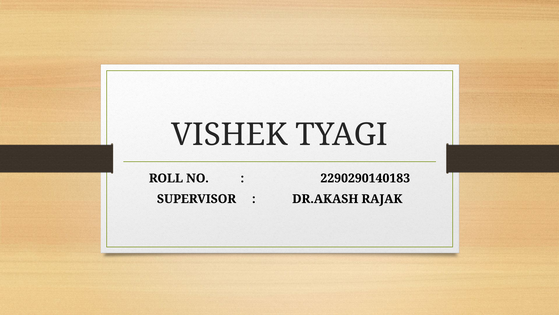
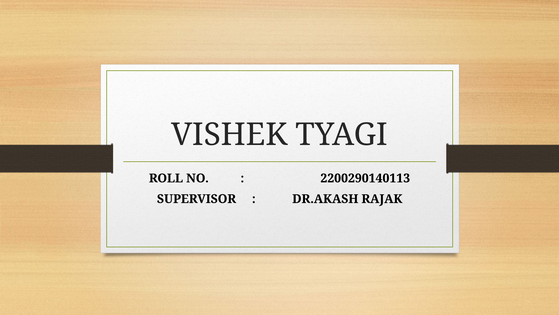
2290290140183: 2290290140183 -> 2200290140113 (365, 178)
